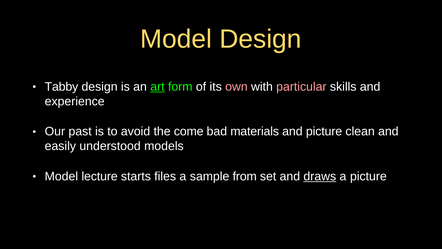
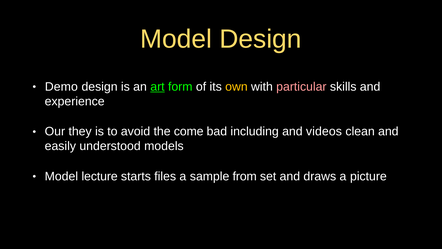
Tabby: Tabby -> Demo (61, 87)
own colour: pink -> yellow (236, 87)
past: past -> they (80, 131)
materials: materials -> including (255, 131)
and picture: picture -> videos (324, 131)
draws underline: present -> none (320, 176)
